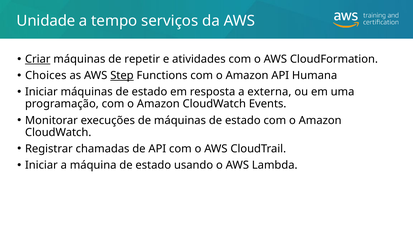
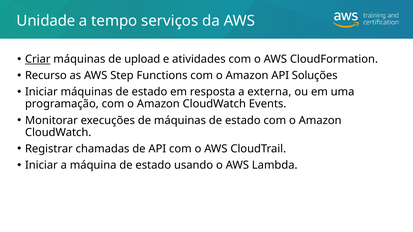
repetir: repetir -> upload (142, 59)
Choices: Choices -> Recurso (46, 76)
Step underline: present -> none (122, 76)
Humana: Humana -> Soluções (315, 76)
